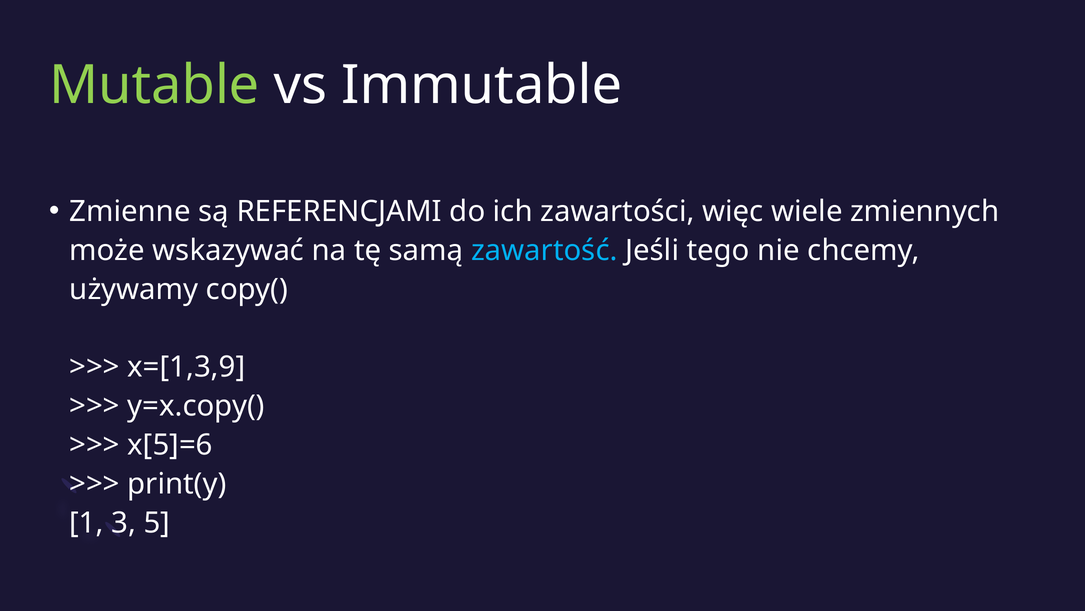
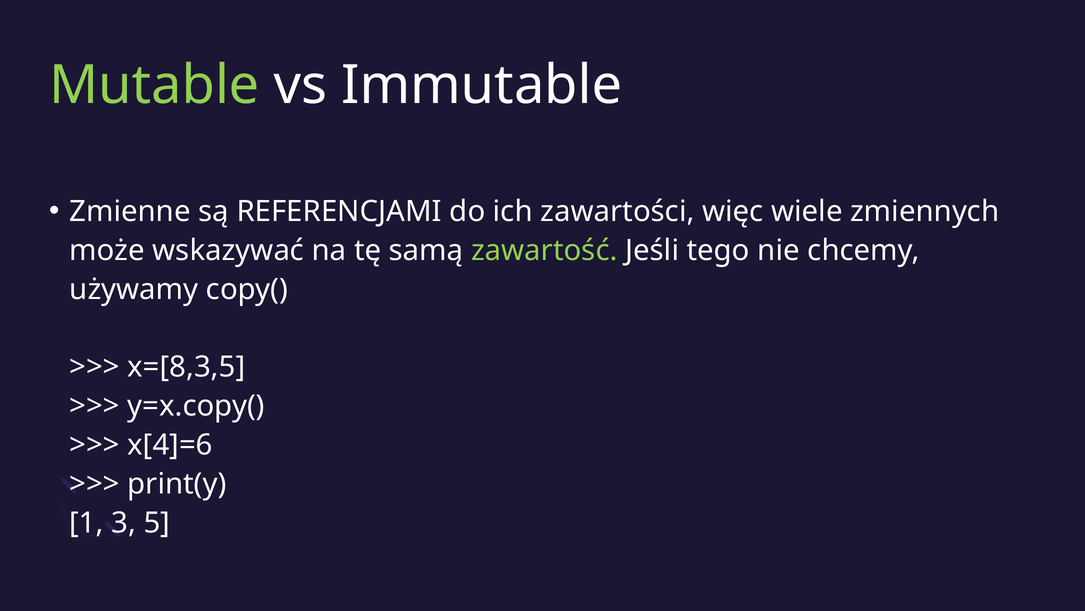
zawartość colour: light blue -> light green (544, 250)
x=[1,3,9: x=[1,3,9 -> x=[8,3,5 (186, 367)
x[5]=6: x[5]=6 -> x[4]=6 (170, 444)
